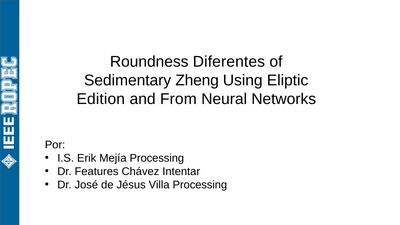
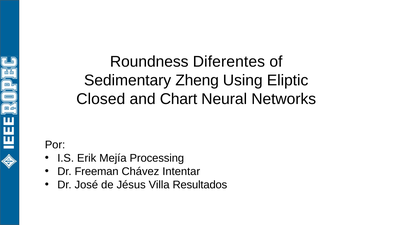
Edition: Edition -> Closed (101, 99)
From: From -> Chart (179, 99)
Features: Features -> Freeman (97, 172)
Villa Processing: Processing -> Resultados (200, 185)
